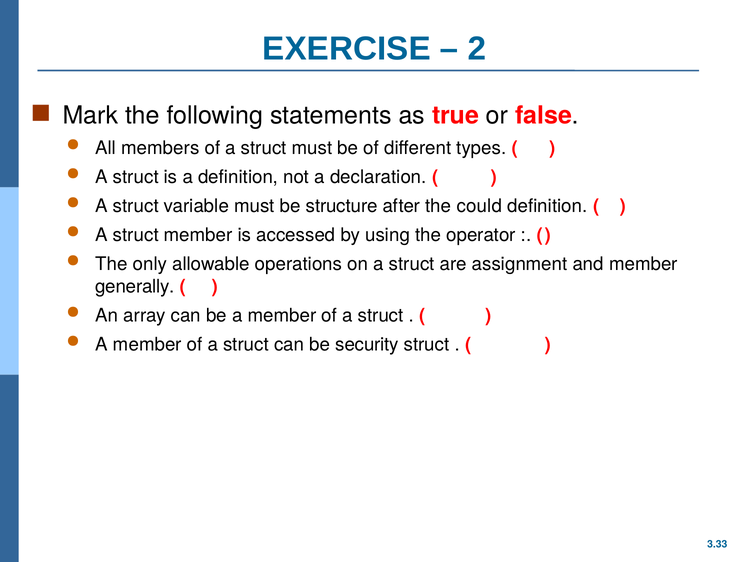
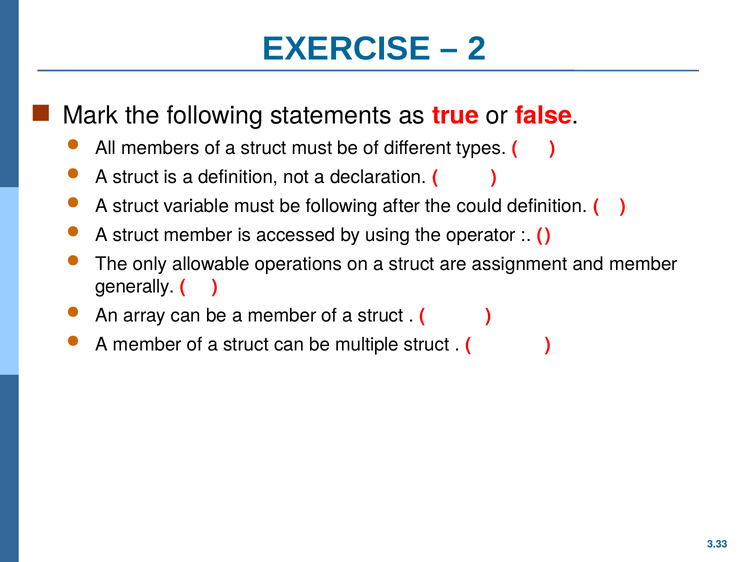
be structure: structure -> following (342, 206)
security: security -> multiple (367, 344)
